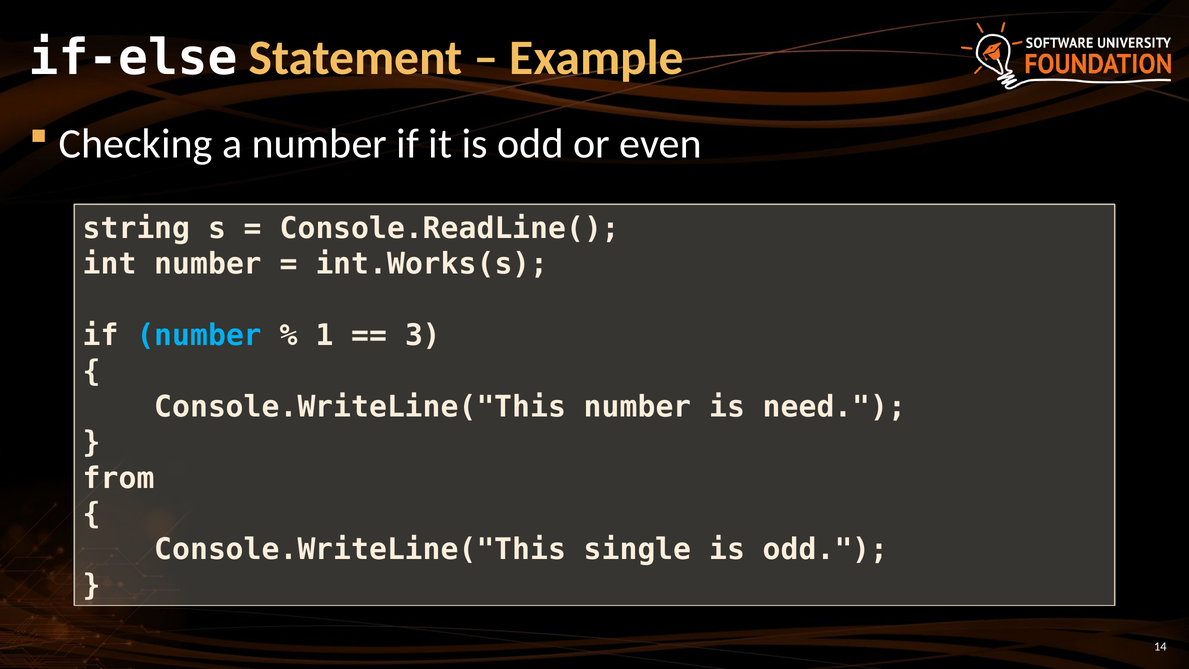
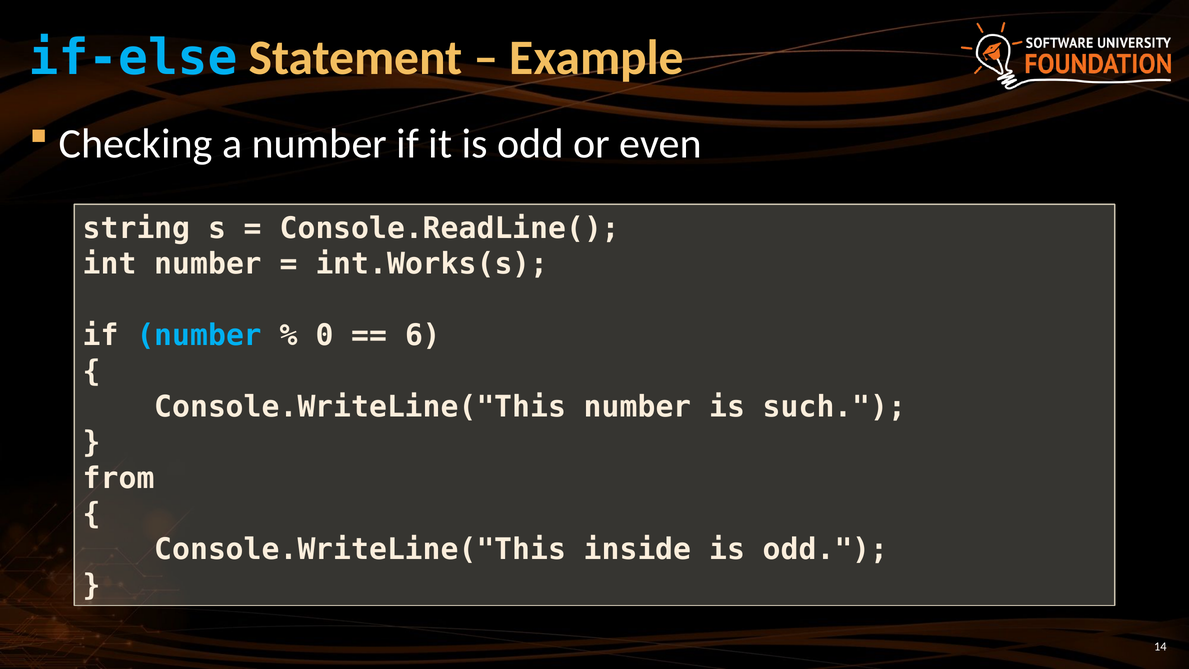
if-else colour: white -> light blue (133, 58)
1: 1 -> 0 (325, 336)
3: 3 -> 6 (423, 336)
need: need -> such (834, 407)
single: single -> inside (638, 550)
